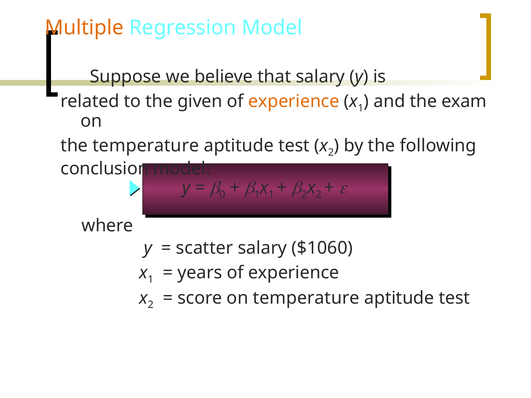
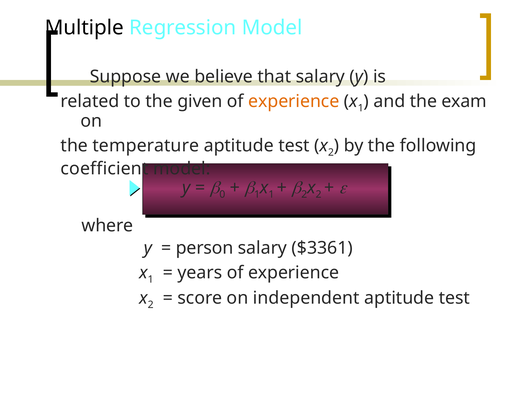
Multiple colour: orange -> black (84, 28)
conclusion: conclusion -> coefficient (105, 169)
scatter: scatter -> person (205, 248)
$1060: $1060 -> $3361 (322, 248)
on temperature: temperature -> independent (306, 298)
